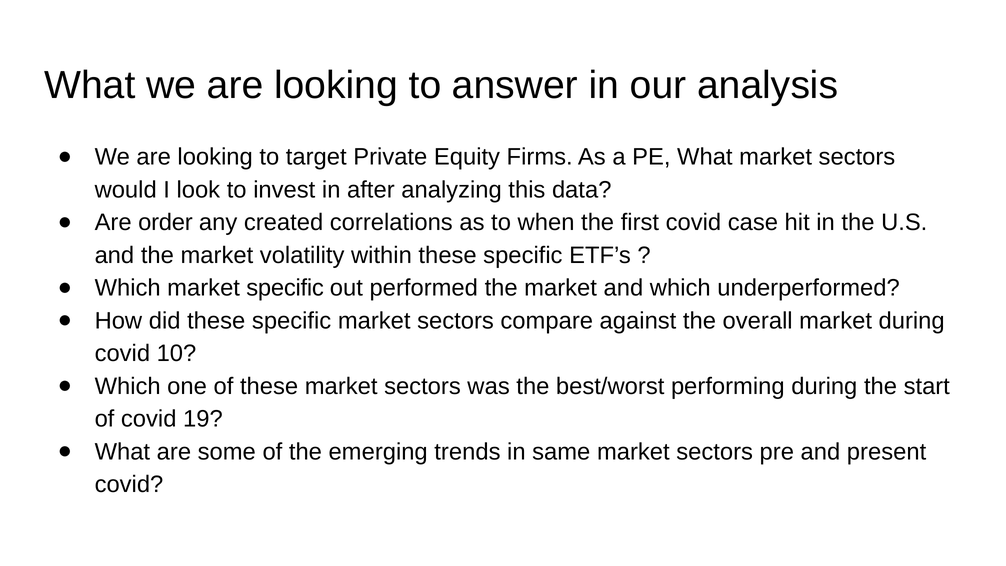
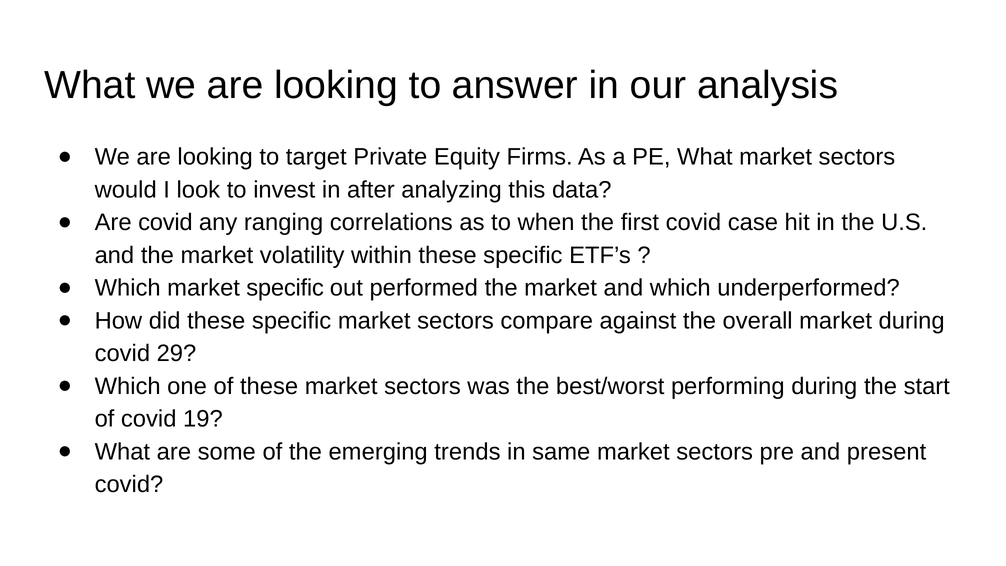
Are order: order -> covid (165, 223)
created: created -> ranging (284, 223)
10: 10 -> 29 (176, 354)
